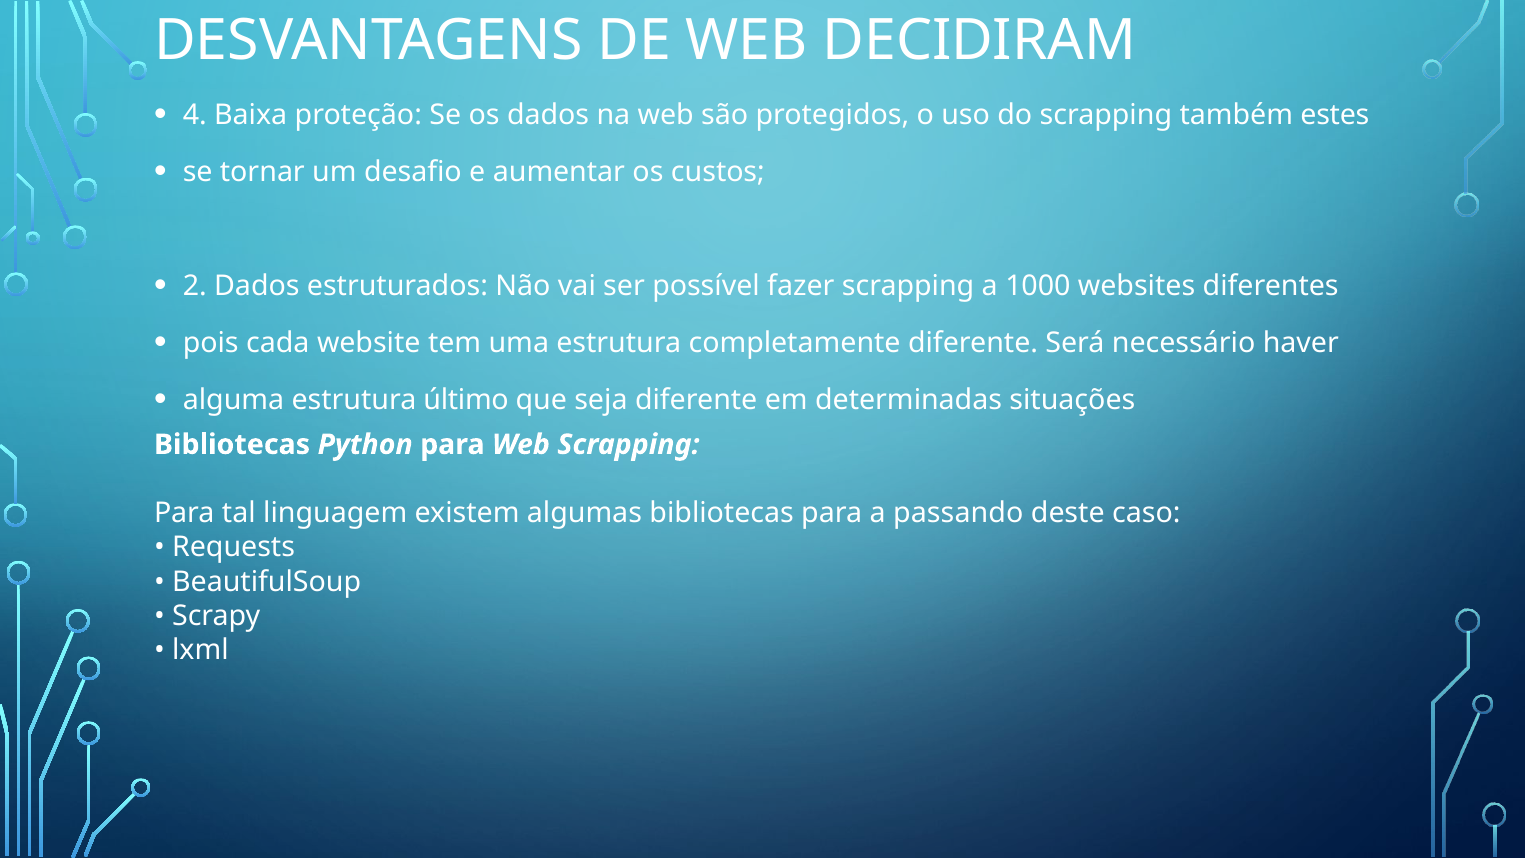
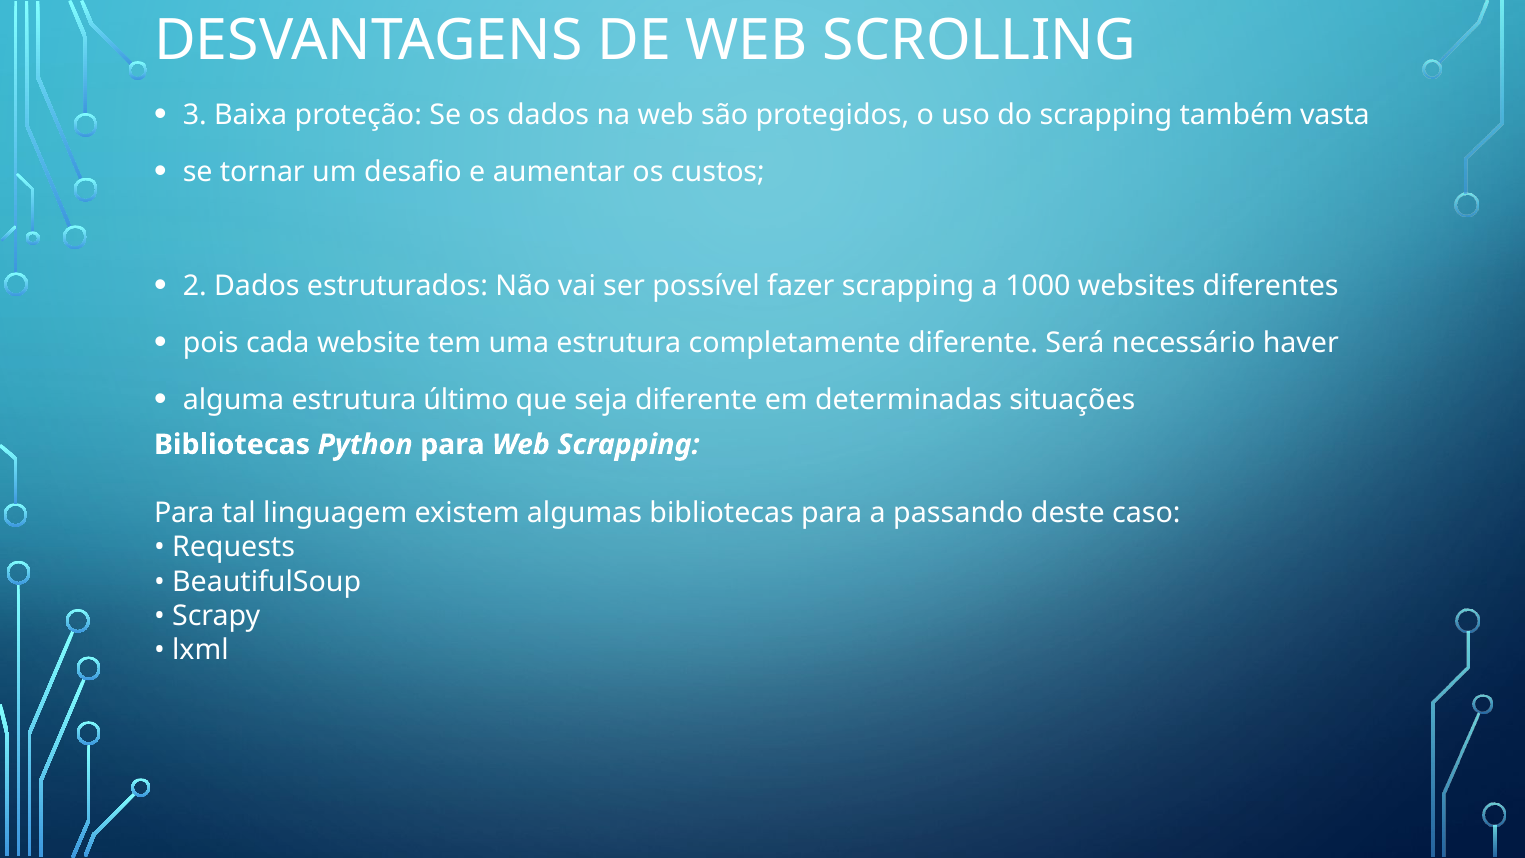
DECIDIRAM: DECIDIRAM -> SCROLLING (979, 41)
4: 4 -> 3 (195, 115)
estes: estes -> vasta (1335, 115)
